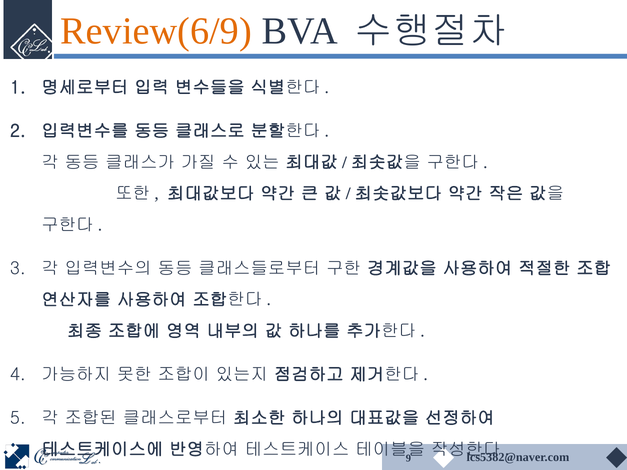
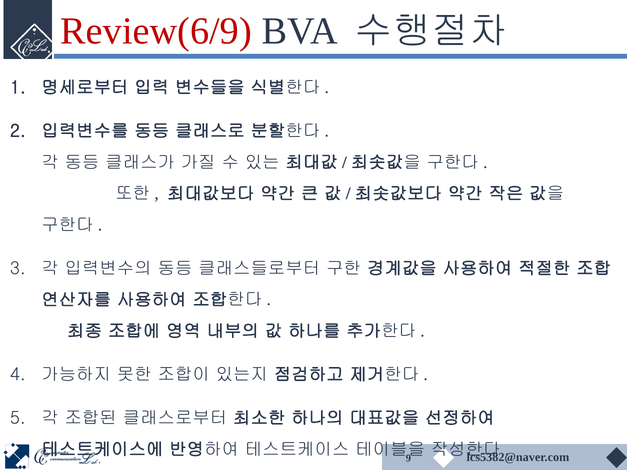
Review(6/9 colour: orange -> red (156, 31)
